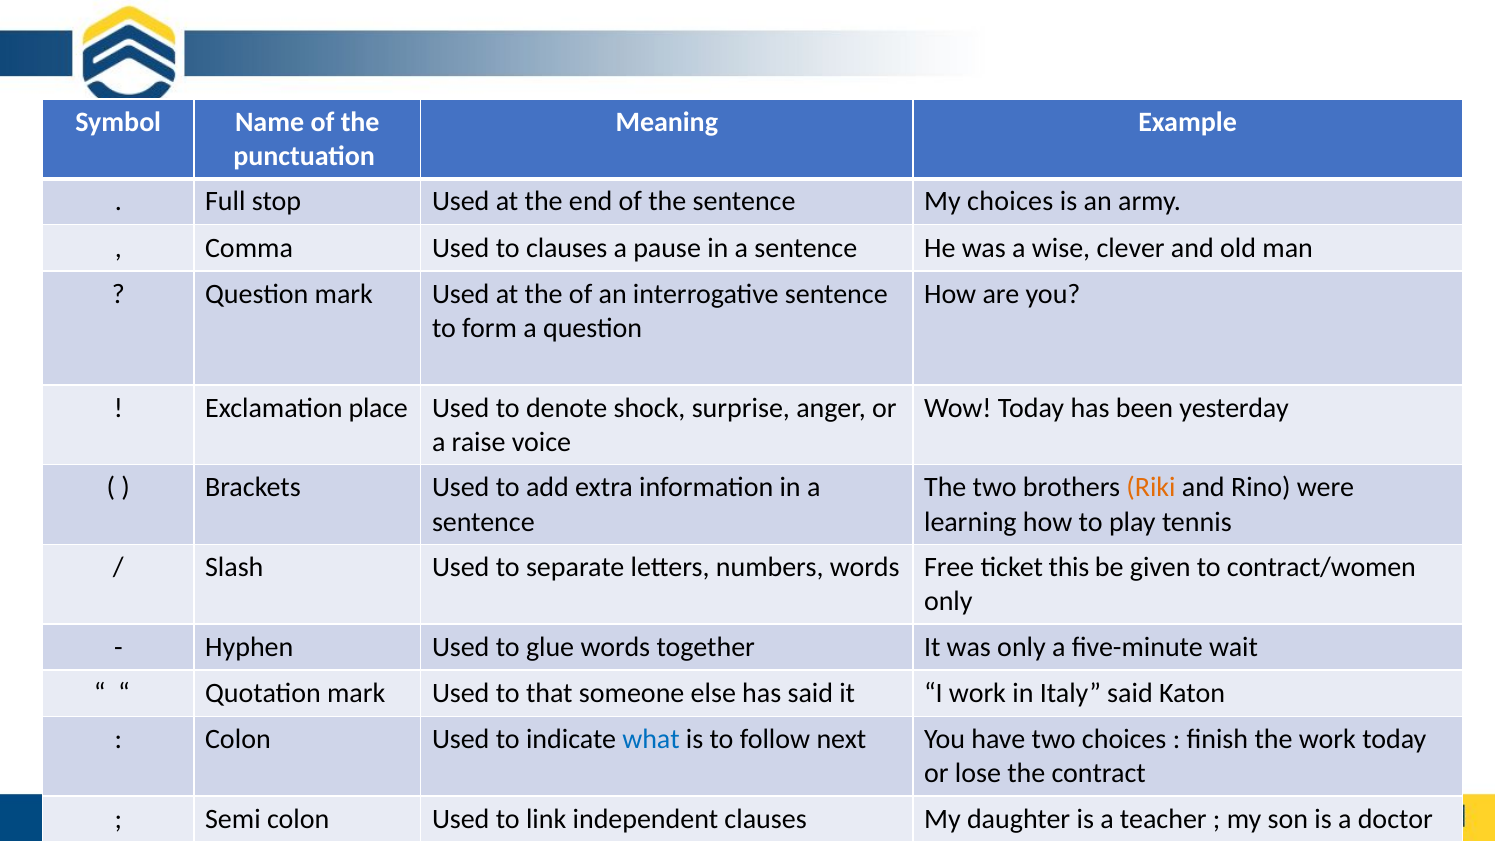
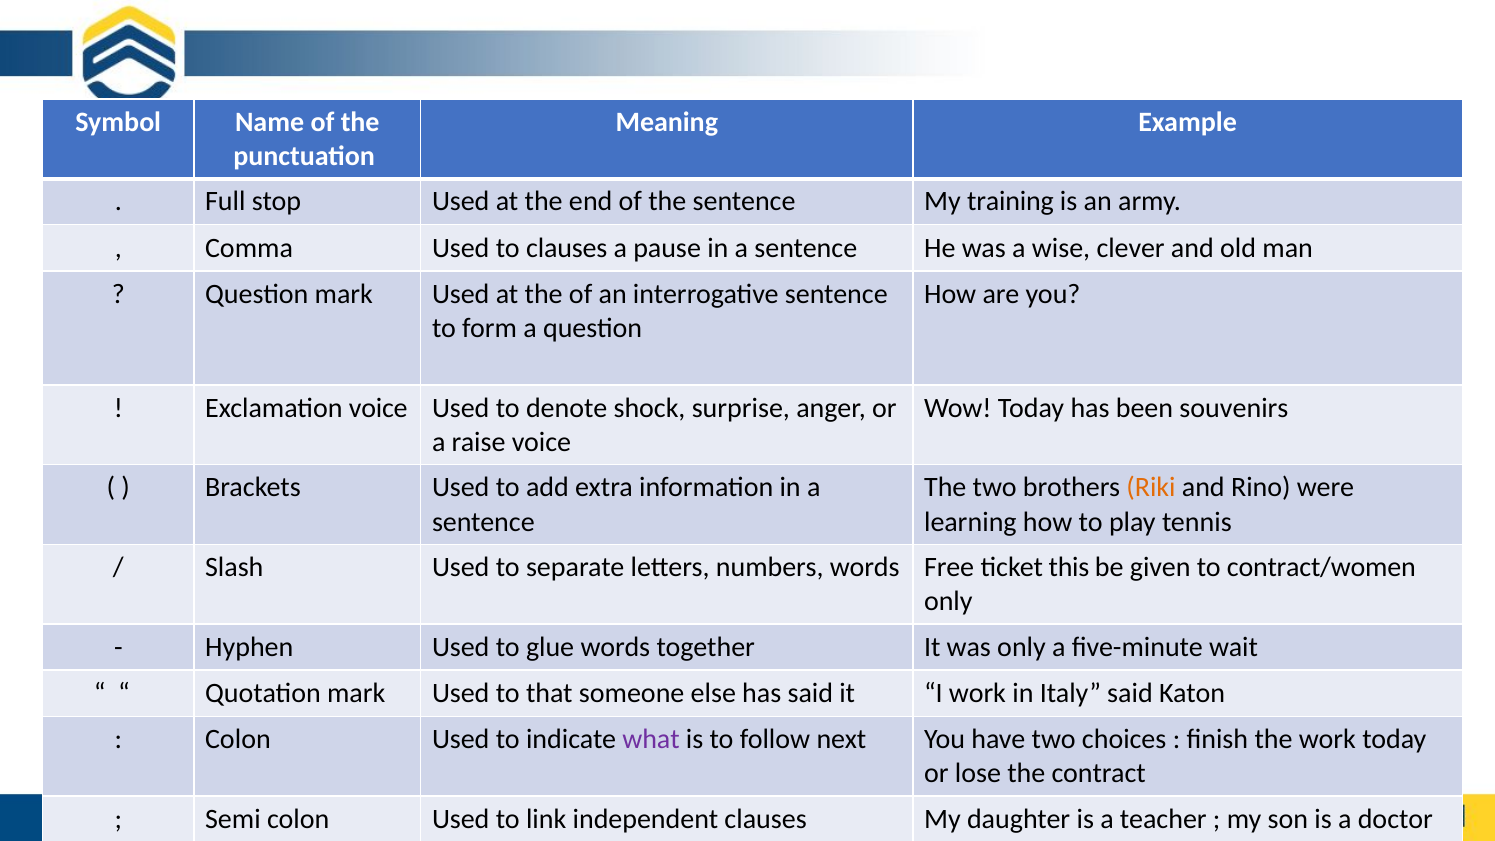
My choices: choices -> training (1010, 202)
Exclamation place: place -> voice (378, 408)
yesterday: yesterday -> souvenirs (1234, 408)
what colour: blue -> purple (651, 739)
